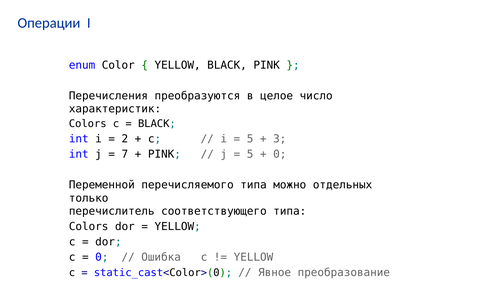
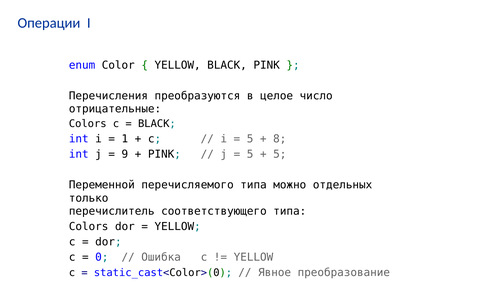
характеристик: характеристик -> отрицательные (115, 109)
2: 2 -> 1 (125, 139)
3: 3 -> 8 (280, 139)
7: 7 -> 9 (125, 154)
0: 0 -> 5 (280, 154)
